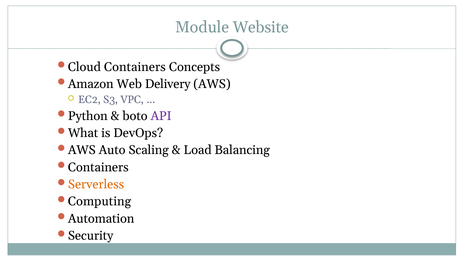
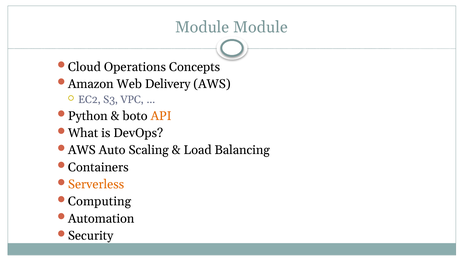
Module Website: Website -> Module (261, 27)
Cloud Containers: Containers -> Operations (135, 67)
API colour: purple -> orange (161, 116)
